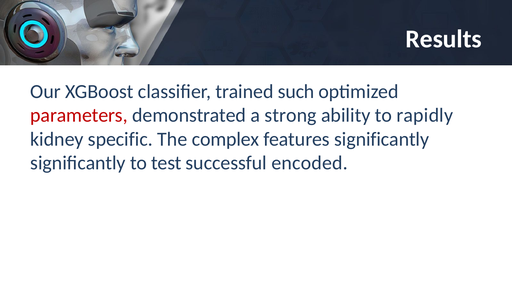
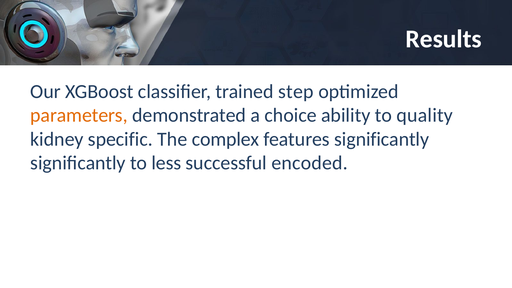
such: such -> step (296, 91)
parameters colour: red -> orange (79, 115)
strong: strong -> choice (291, 115)
rapidly: rapidly -> quality (425, 115)
test: test -> less (166, 163)
